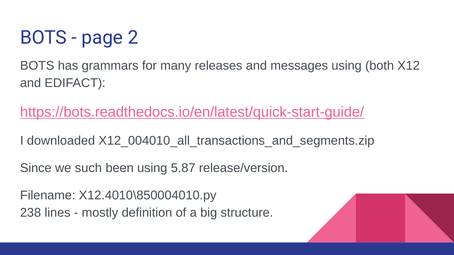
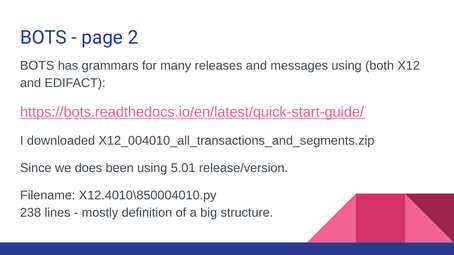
such: such -> does (88, 168)
5.87: 5.87 -> 5.01 (183, 168)
